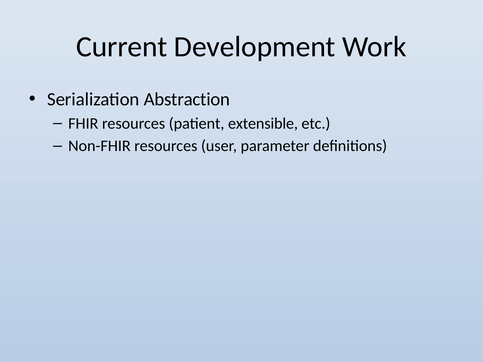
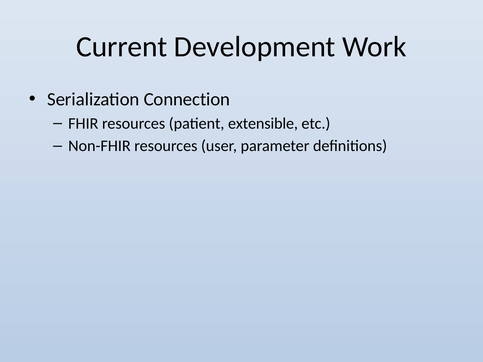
Abstraction: Abstraction -> Connection (187, 100)
